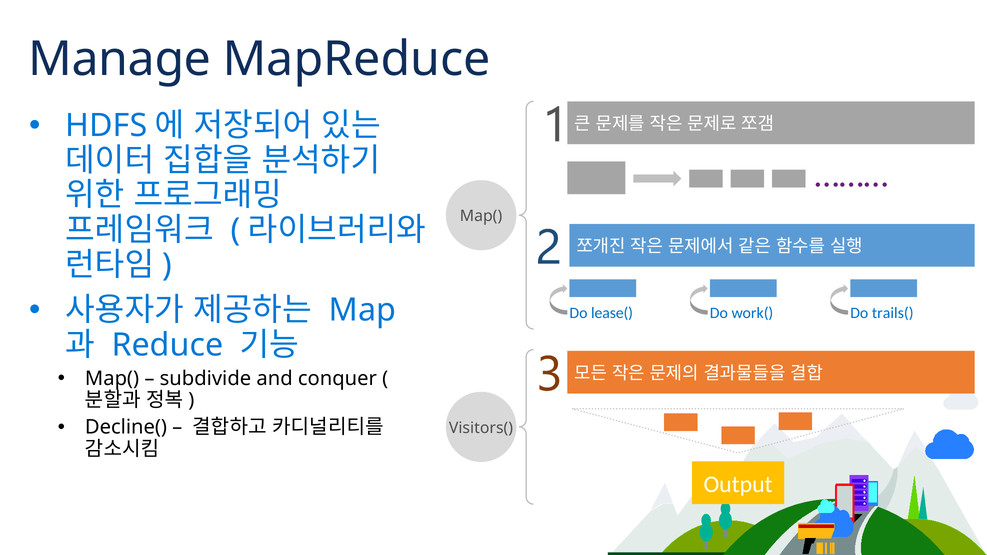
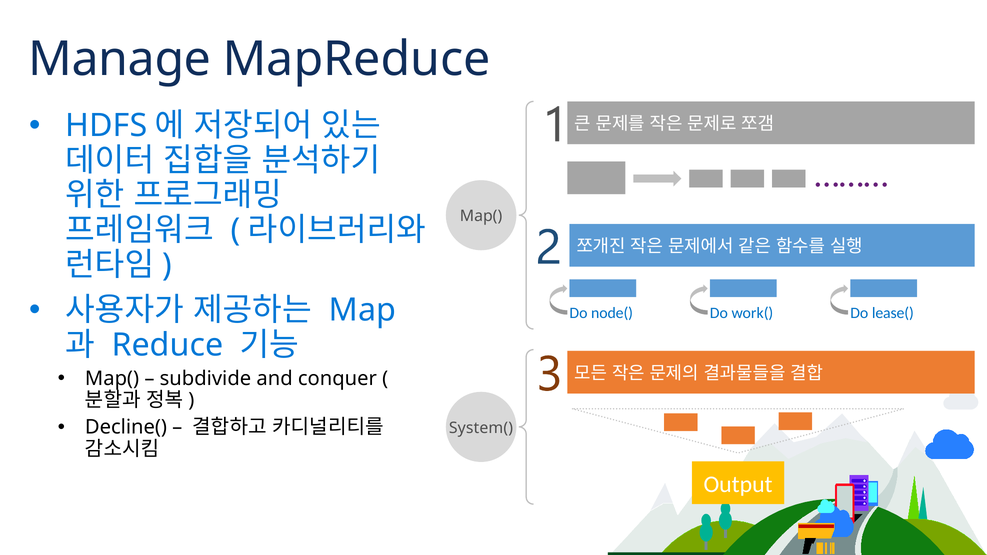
lease(: lease( -> node( (612, 313)
trails(: trails( -> lease( (893, 313)
Visitors(: Visitors( -> System( (481, 428)
